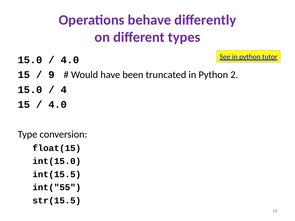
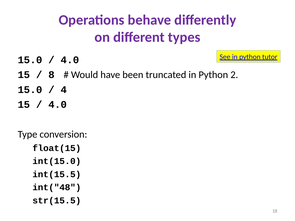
9: 9 -> 8 (51, 75)
int("55: int("55 -> int("48 (57, 188)
